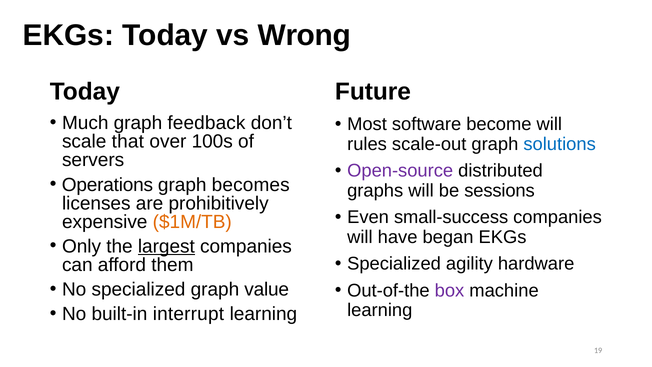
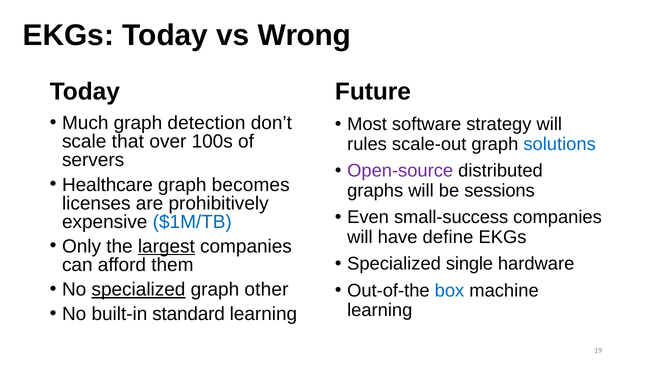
feedback: feedback -> detection (206, 123)
become: become -> strategy (499, 124)
Operations: Operations -> Healthcare (107, 185)
$1M/TB colour: orange -> blue (192, 222)
began: began -> define (448, 237)
agility: agility -> single (470, 264)
specialized underline: none -> present (138, 289)
value: value -> other (267, 289)
box colour: purple -> blue (450, 290)
interrupt: interrupt -> standard (189, 314)
